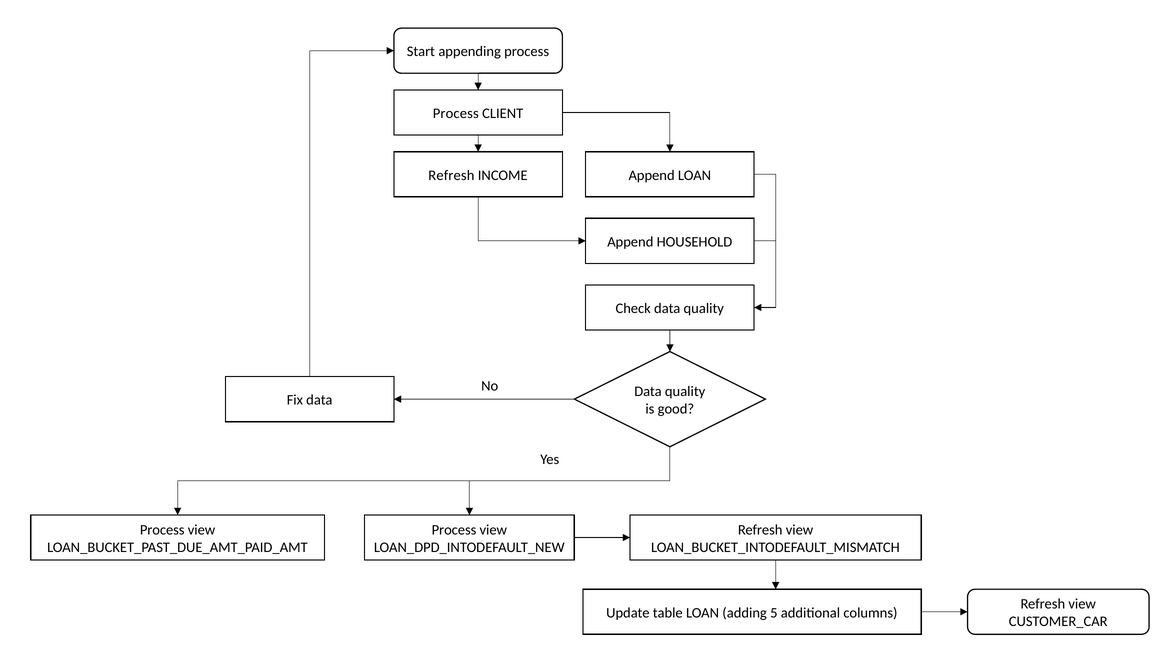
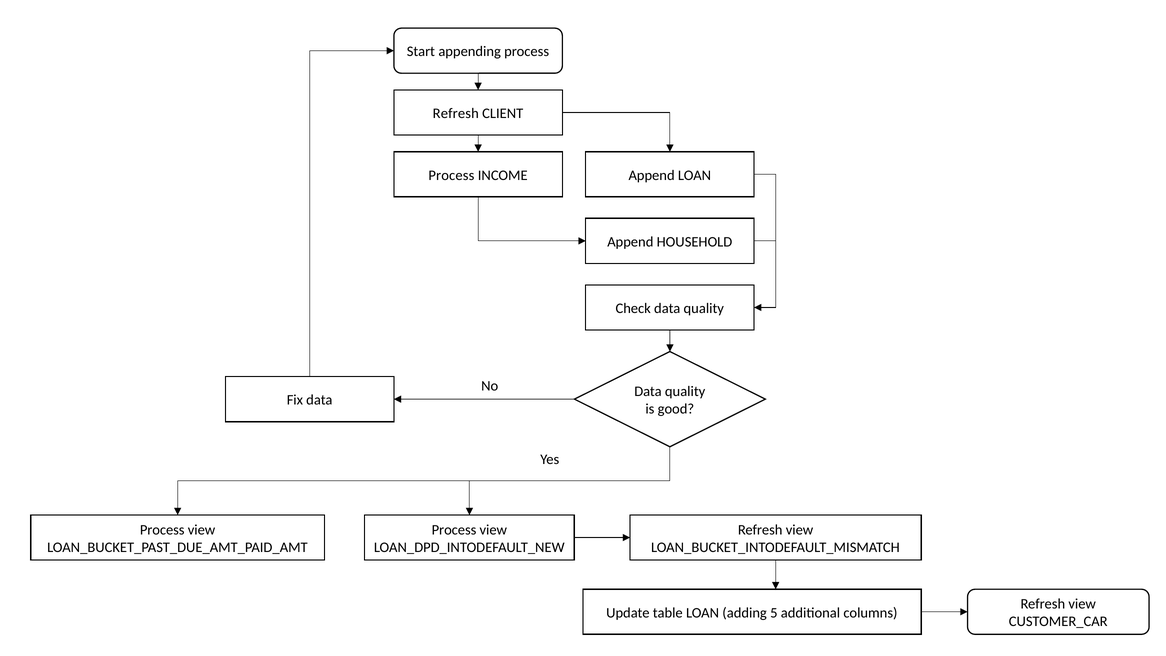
Process: Process -> Refresh (456, 113)
Refresh: Refresh -> Process (451, 175)
